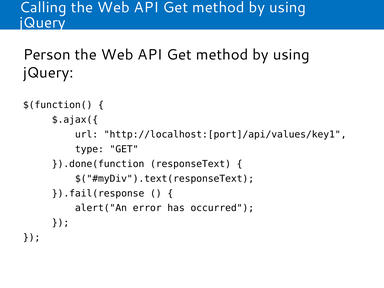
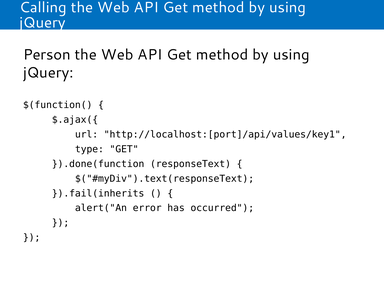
}).fail(response: }).fail(response -> }).fail(inherits (98, 193)
